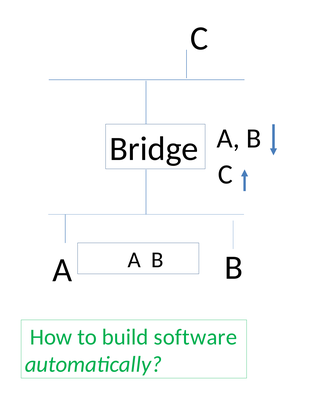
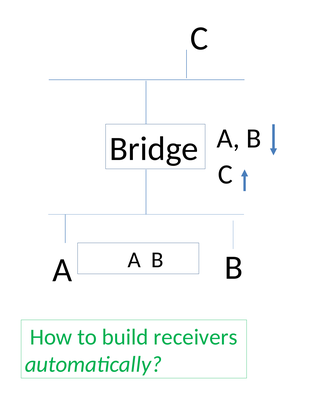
software: software -> receivers (195, 337)
